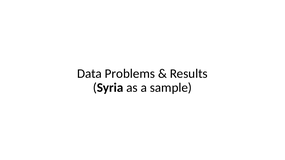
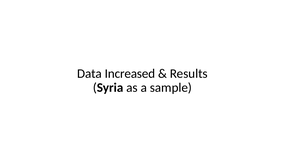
Problems: Problems -> Increased (130, 74)
